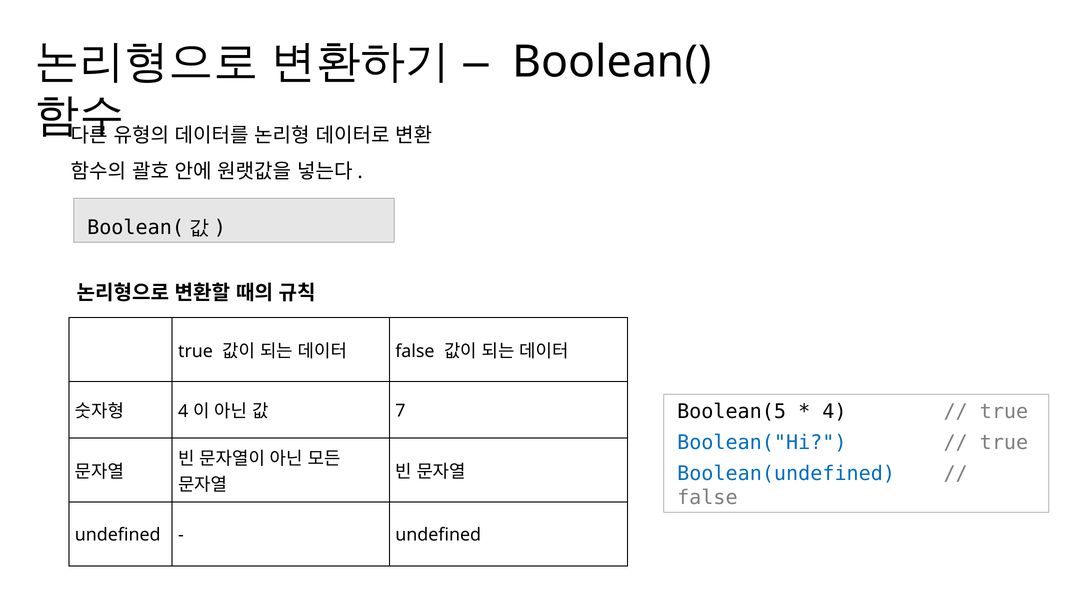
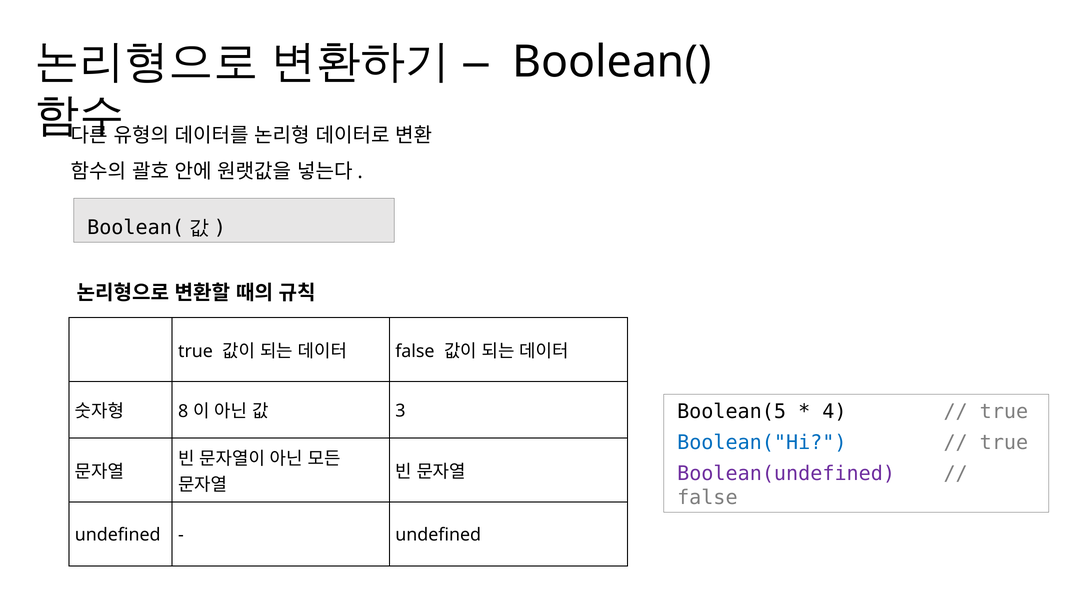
4: 4 -> 8 (183, 412)
7: 7 -> 3 (400, 411)
Boolean(undefined colour: blue -> purple (786, 474)
